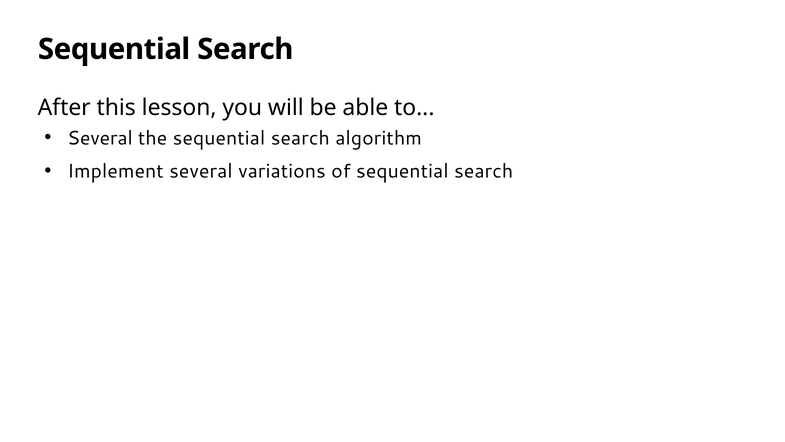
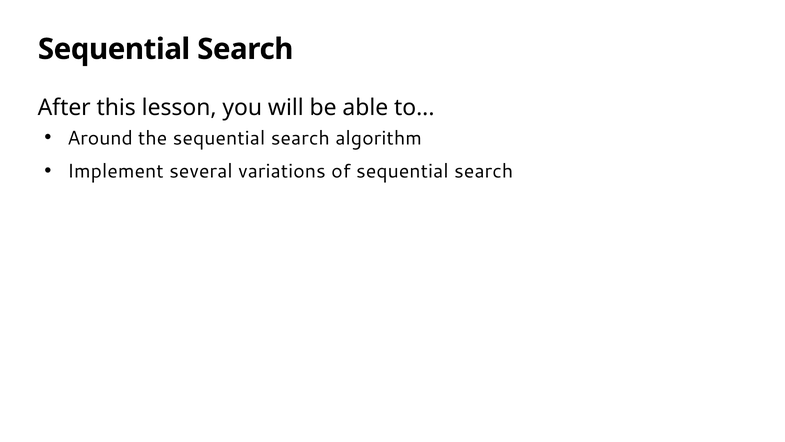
Several: Several -> Around (100, 138)
